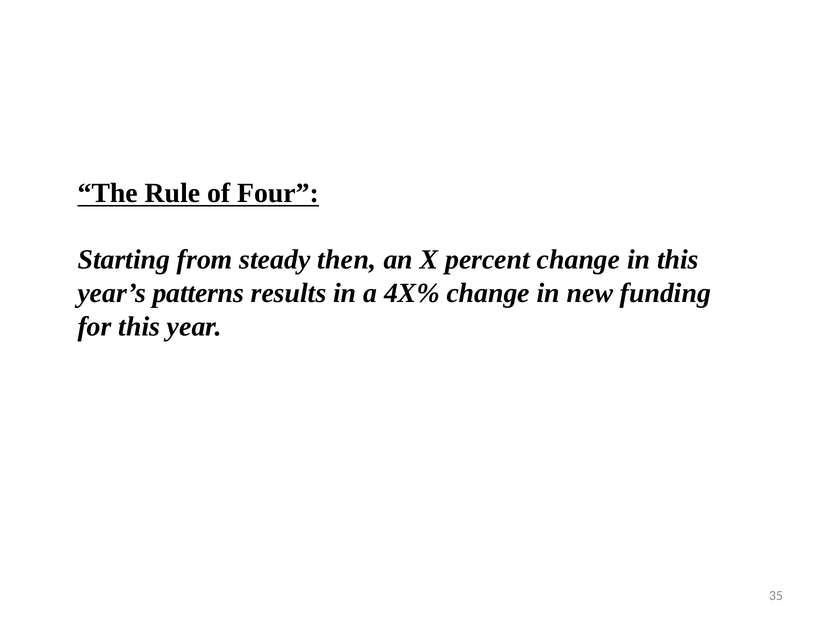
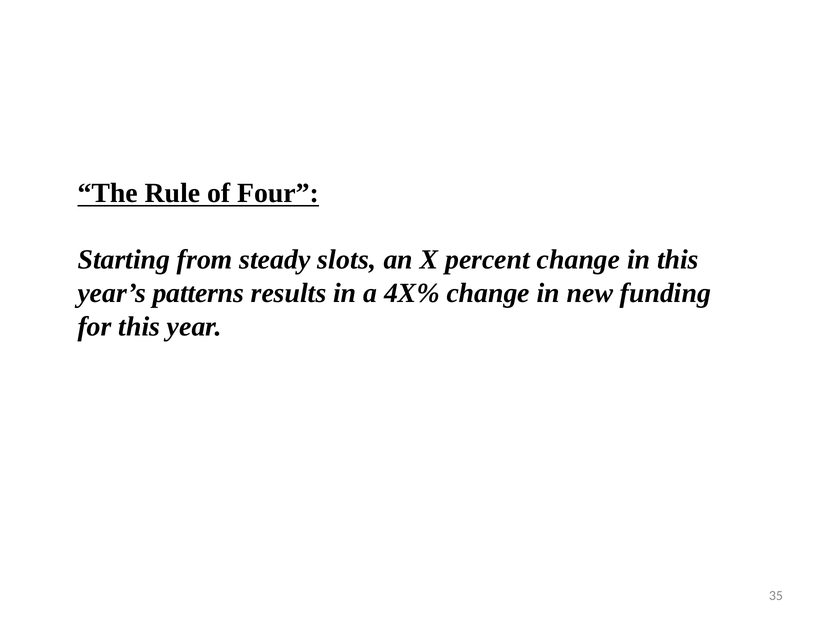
then: then -> slots (347, 260)
